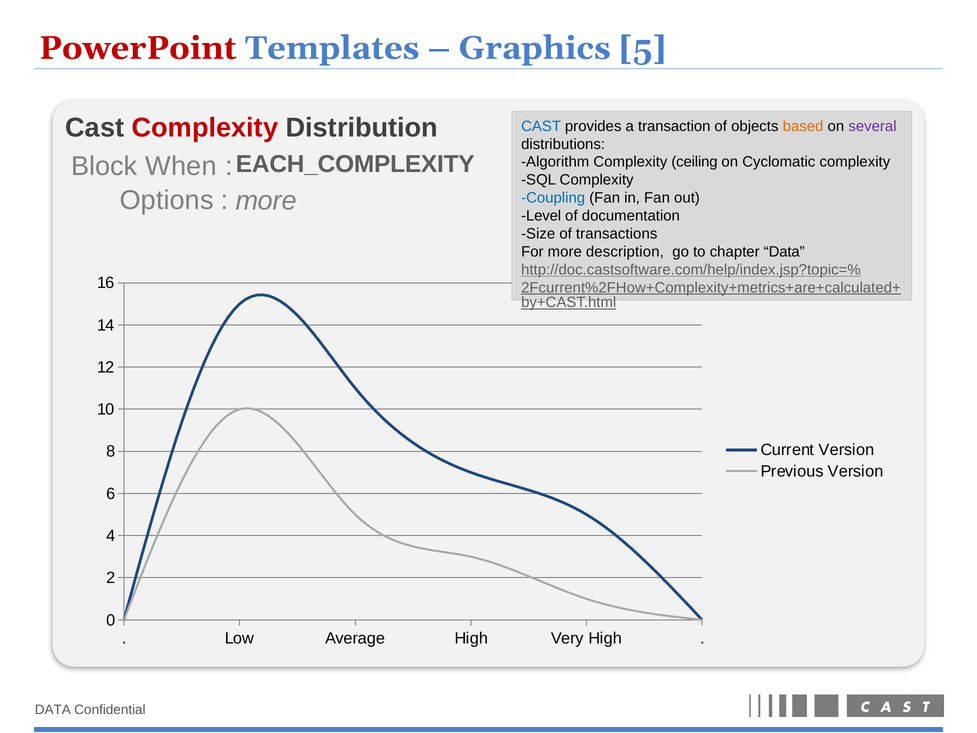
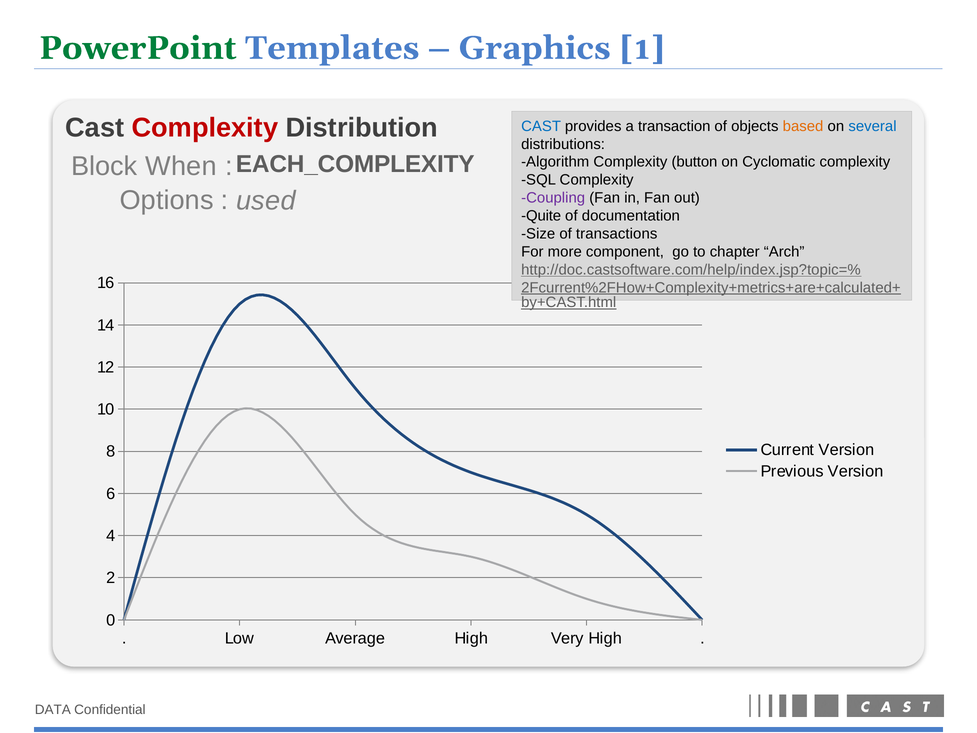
PowerPoint colour: red -> green (138, 48)
5: 5 -> 1 (642, 48)
several colour: purple -> blue (872, 126)
ceiling: ceiling -> button (694, 162)
more: more -> used (266, 201)
Coupling colour: blue -> purple (553, 198)
Level: Level -> Quite (541, 216)
description: description -> component (625, 252)
chapter Data: Data -> Arch (784, 252)
